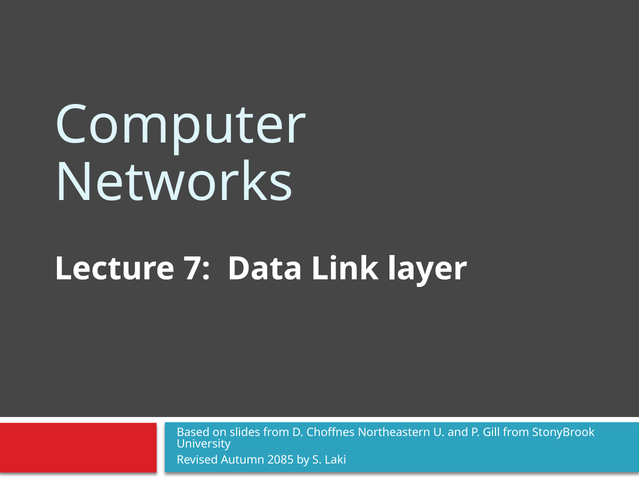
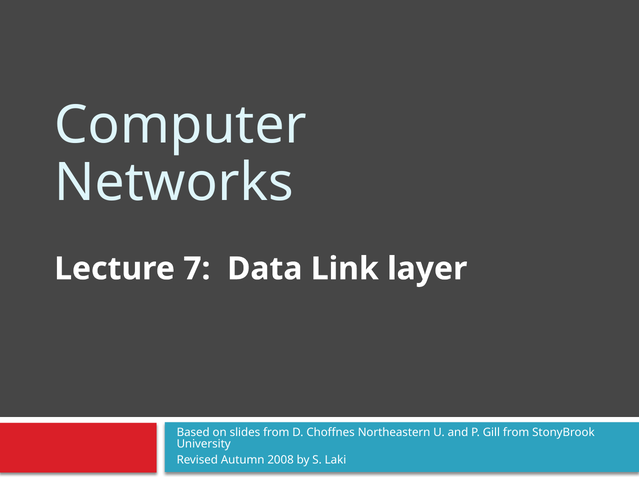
2085: 2085 -> 2008 (281, 460)
